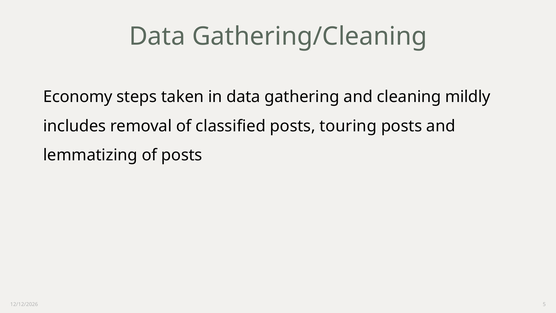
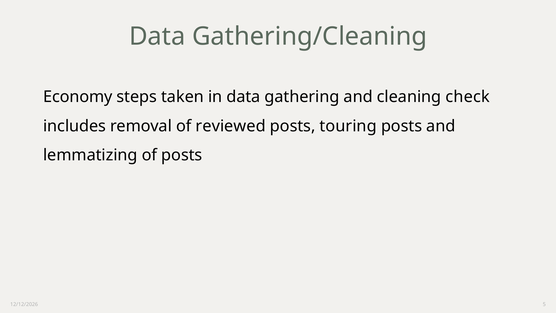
mildly: mildly -> check (468, 97)
classified: classified -> reviewed (231, 126)
